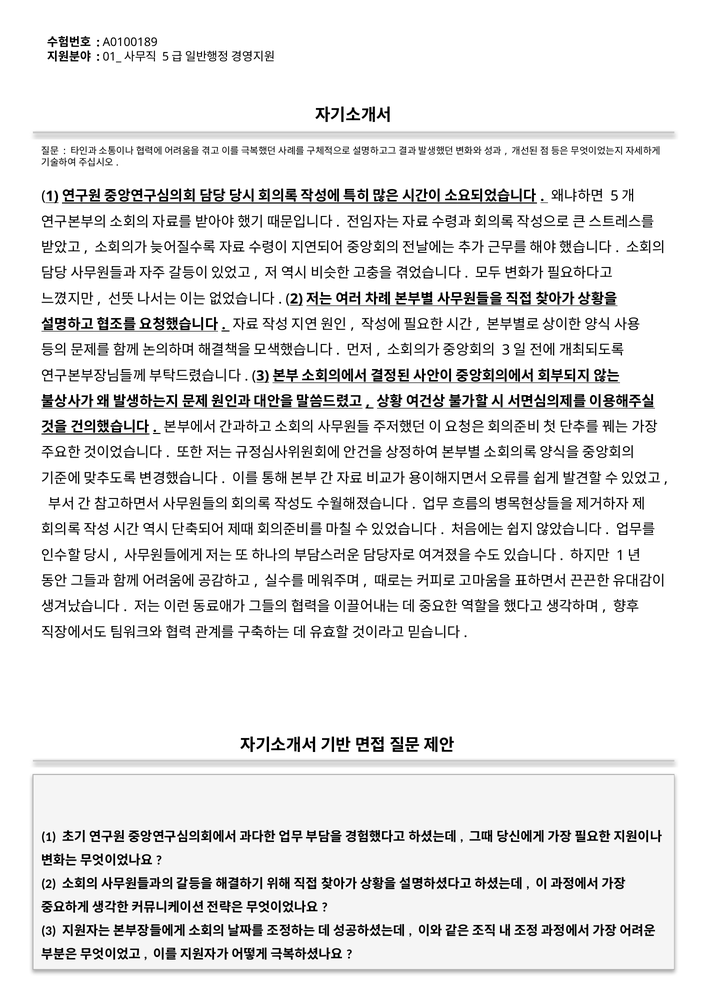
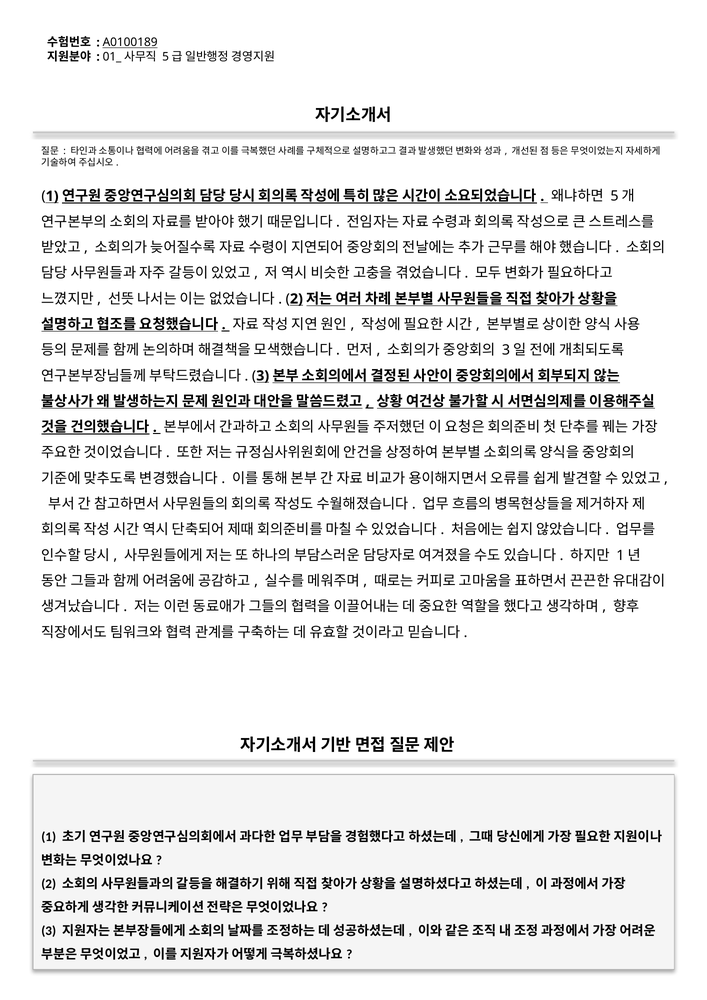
A0100189 underline: none -> present (130, 43)
